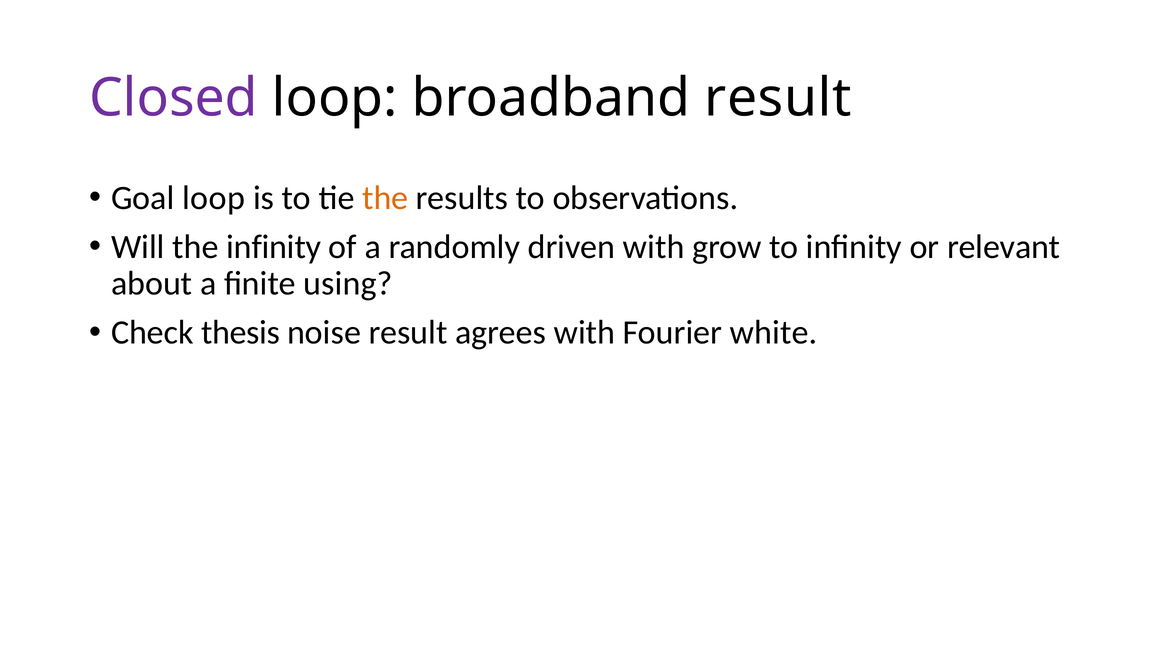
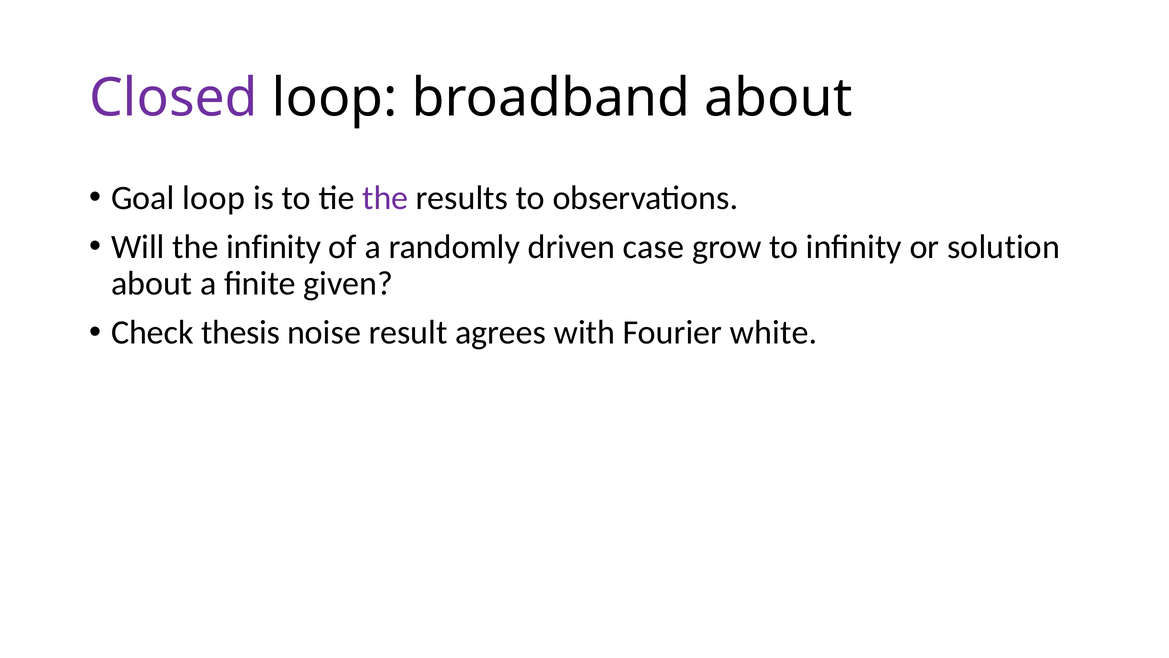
broadband result: result -> about (778, 98)
the colour: orange -> purple (385, 198)
driven with: with -> case (654, 247)
relevant: relevant -> solution (1003, 247)
using: using -> given (348, 283)
